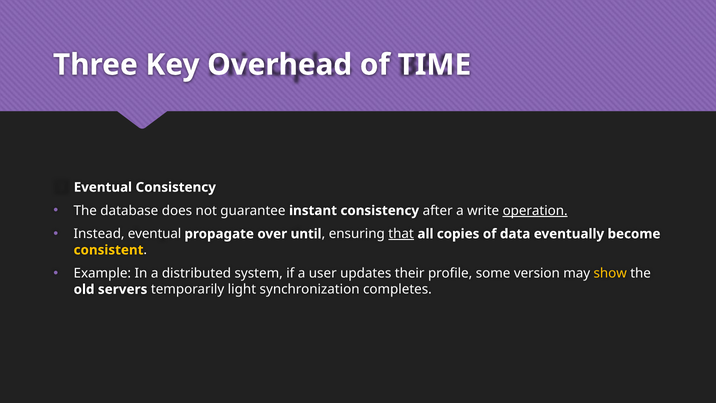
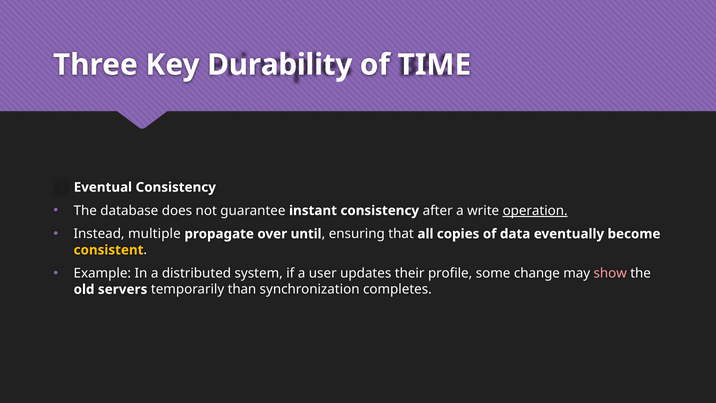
Overhead: Overhead -> Durability (280, 65)
Instead eventual: eventual -> multiple (154, 234)
that underline: present -> none (401, 234)
version: version -> change (537, 273)
show colour: yellow -> pink (610, 273)
light: light -> than (242, 289)
